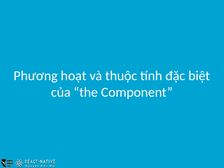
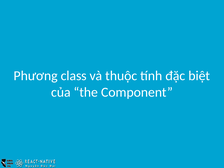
hoạt: hoạt -> class (74, 76)
